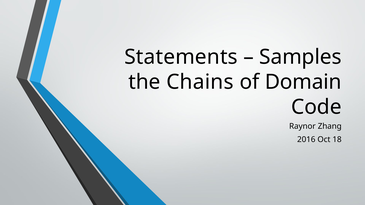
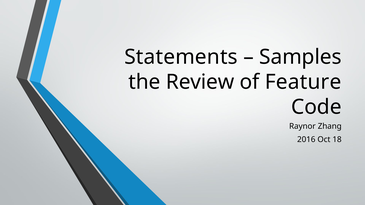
Chains: Chains -> Review (200, 82)
Domain: Domain -> Feature (303, 82)
